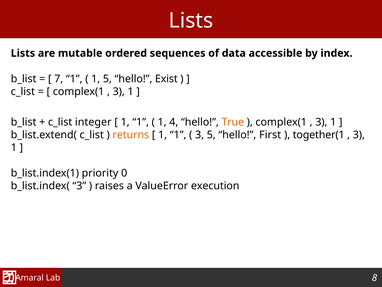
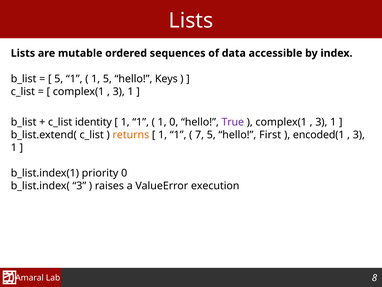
7: 7 -> 5 (59, 79)
Exist: Exist -> Keys (166, 79)
integer: integer -> identity (93, 122)
1 4: 4 -> 0 (174, 122)
True colour: orange -> purple (233, 122)
3: 3 -> 7 (200, 135)
together(1: together(1 -> encoded(1 (319, 135)
